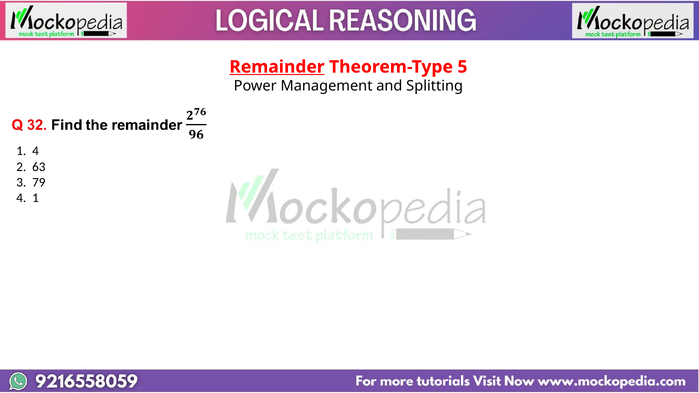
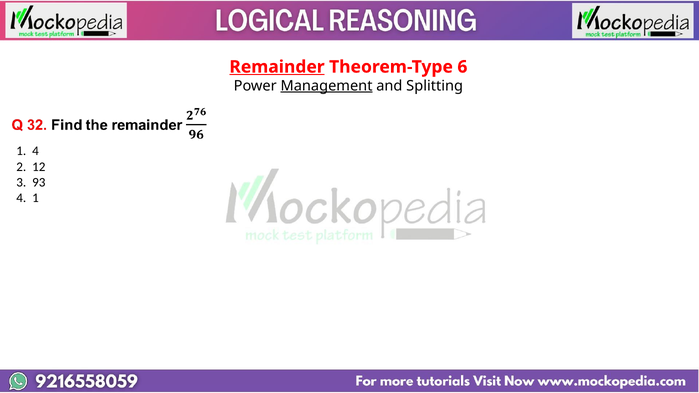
5: 5 -> 6 (462, 67)
Management underline: none -> present (327, 86)
63: 63 -> 12 (39, 167)
79: 79 -> 93 (39, 183)
